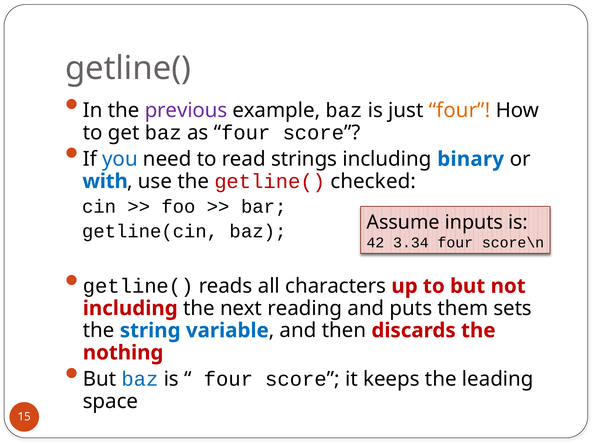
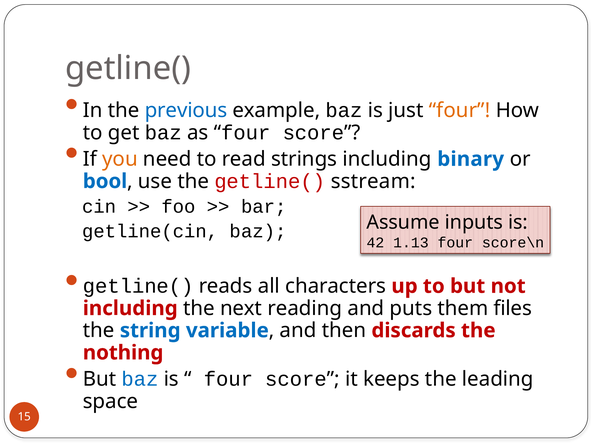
previous colour: purple -> blue (186, 110)
you colour: blue -> orange (120, 159)
with: with -> bool (105, 181)
checked: checked -> sstream (373, 181)
3.34: 3.34 -> 1.13 (411, 243)
sets: sets -> files (513, 308)
